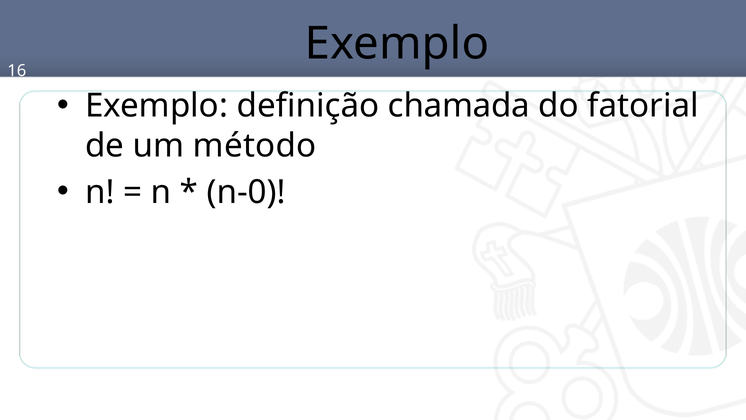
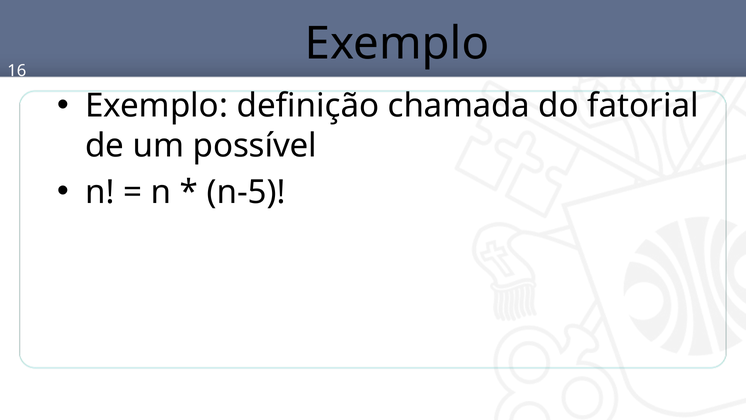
método: método -> possível (255, 146)
n-0: n-0 -> n-5 (246, 192)
